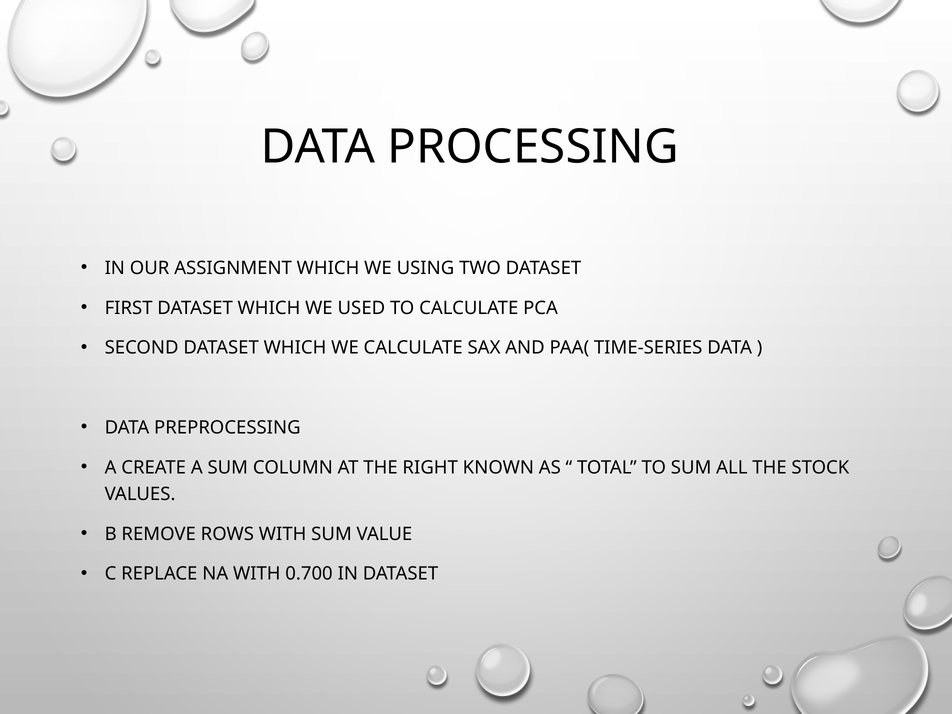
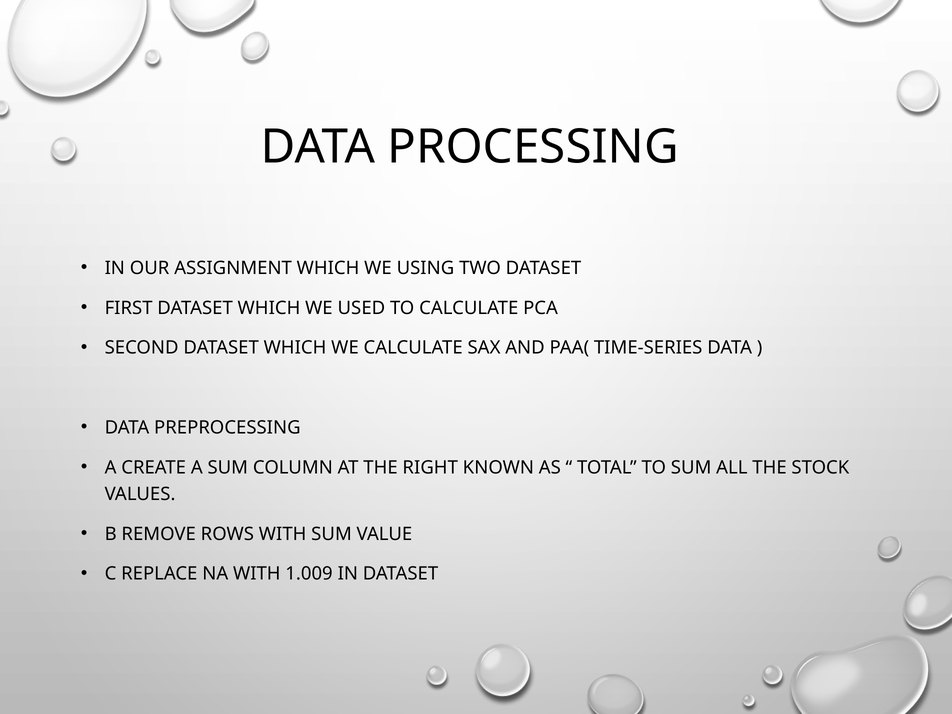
0.700: 0.700 -> 1.009 (309, 574)
